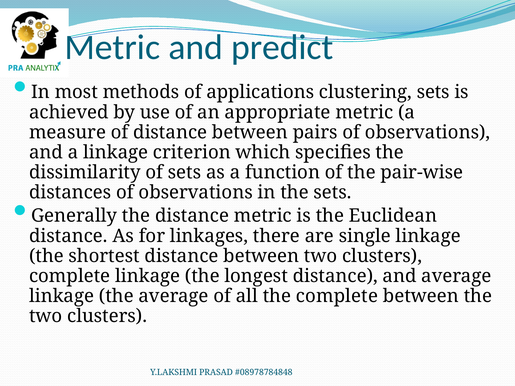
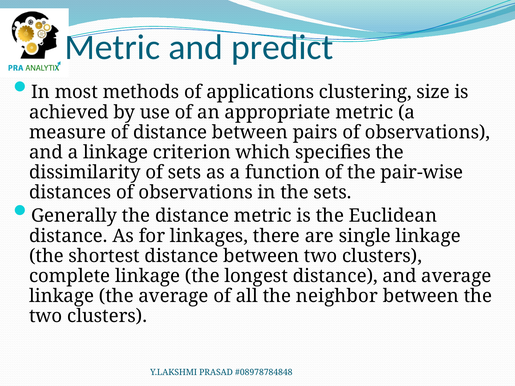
clustering sets: sets -> size (433, 92)
the complete: complete -> neighbor (337, 296)
